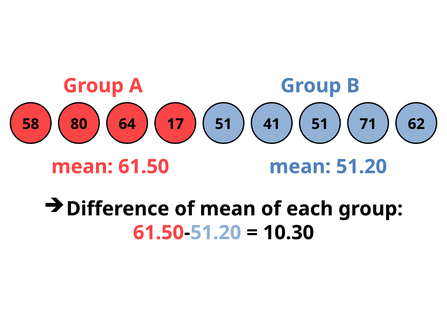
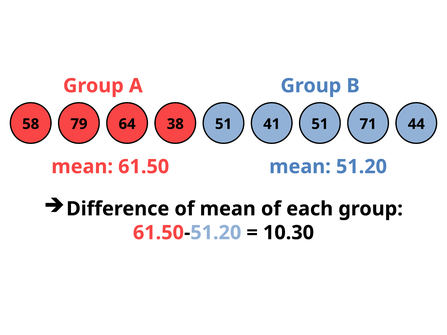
80: 80 -> 79 (79, 124)
17: 17 -> 38 (175, 124)
62: 62 -> 44 (416, 124)
